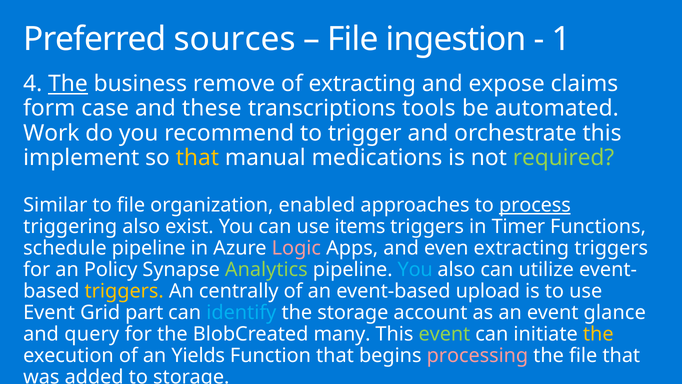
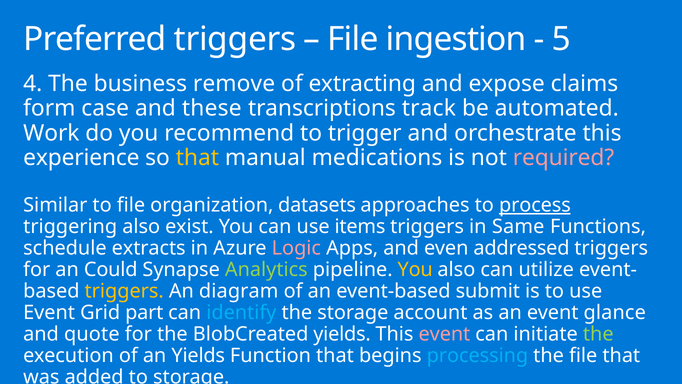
Preferred sources: sources -> triggers (235, 39)
1: 1 -> 5 (561, 39)
The underline: present -> none (68, 84)
tools: tools -> track (429, 108)
implement: implement -> experience (81, 157)
required colour: light green -> pink (563, 157)
enabled: enabled -> datasets (317, 205)
Timer: Timer -> Same (518, 227)
schedule pipeline: pipeline -> extracts (149, 248)
even extracting: extracting -> addressed (521, 248)
Policy: Policy -> Could (111, 270)
You colour: light blue -> yellow (415, 270)
centrally: centrally -> diagram (239, 291)
upload: upload -> submit (488, 291)
query: query -> quote (92, 334)
BlobCreated many: many -> yields (342, 334)
event colour: light green -> pink (444, 334)
the colour: yellow -> light green (598, 334)
processing colour: pink -> light blue (477, 355)
